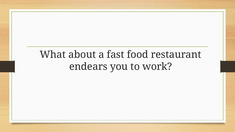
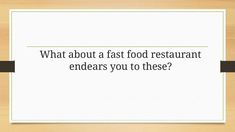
work: work -> these (157, 67)
